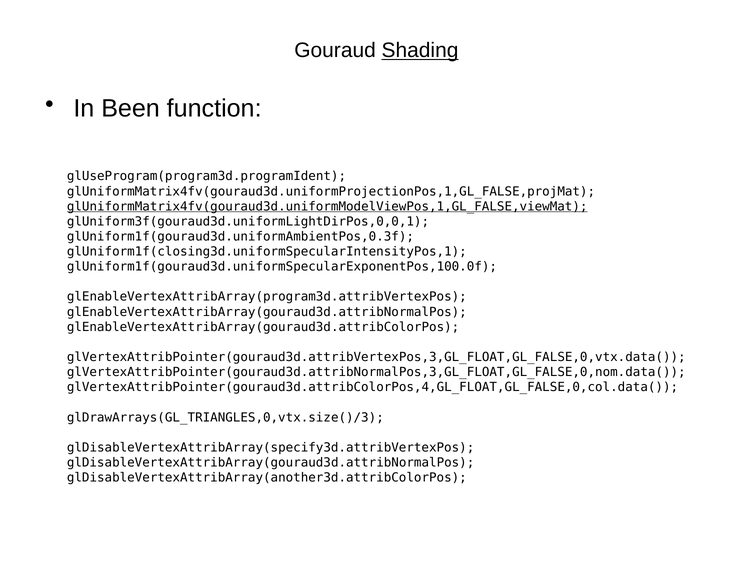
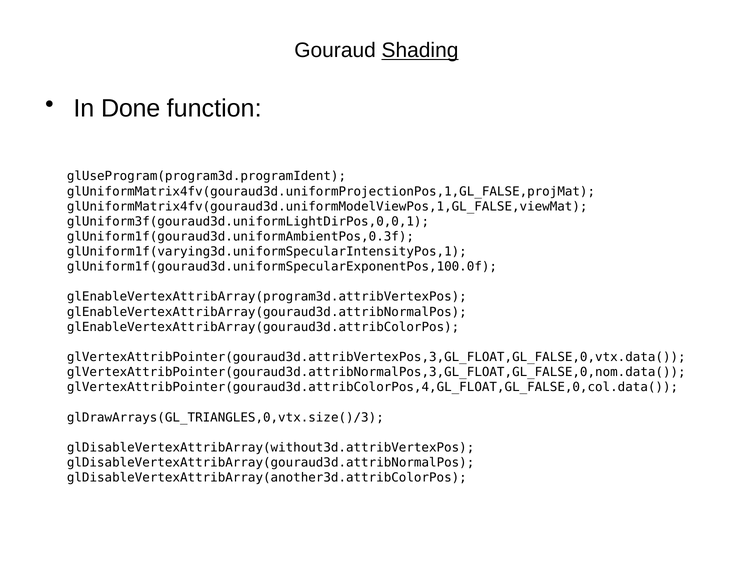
Been: Been -> Done (131, 108)
glUniformMatrix4fv(gouraud3d.uniformModelViewPos,1,GL_FALSE,viewMat underline: present -> none (327, 206)
glUniform1f(closing3d.uniformSpecularIntensityPos,1: glUniform1f(closing3d.uniformSpecularIntensityPos,1 -> glUniform1f(varying3d.uniformSpecularIntensityPos,1 (267, 252)
glDisableVertexAttribArray(specify3d.attribVertexPos: glDisableVertexAttribArray(specify3d.attribVertexPos -> glDisableVertexAttribArray(without3d.attribVertexPos (271, 447)
